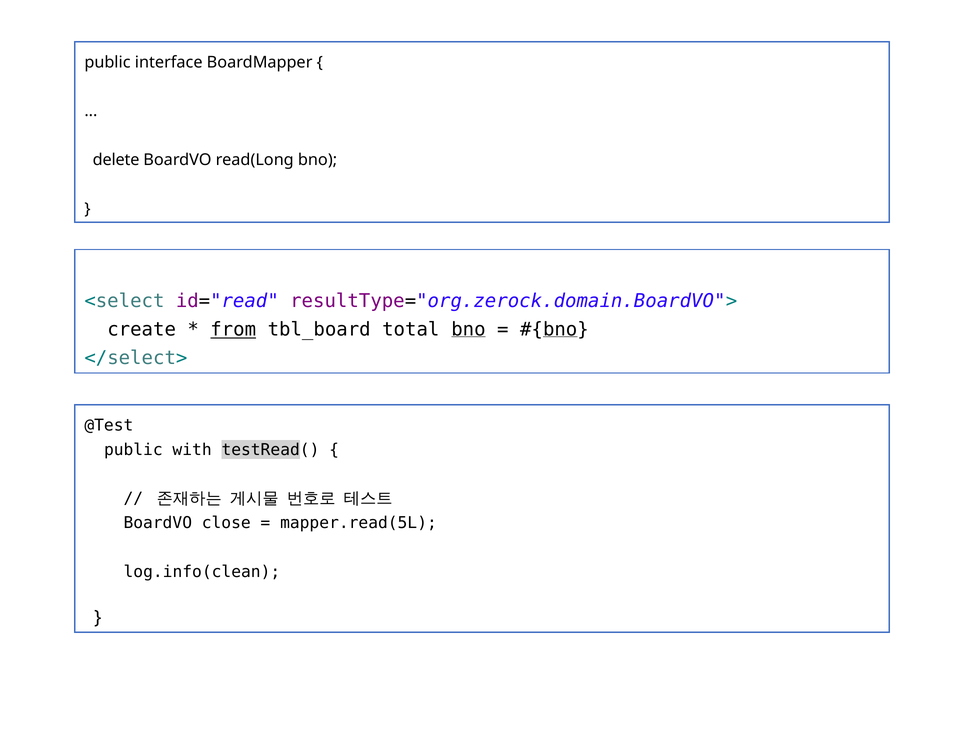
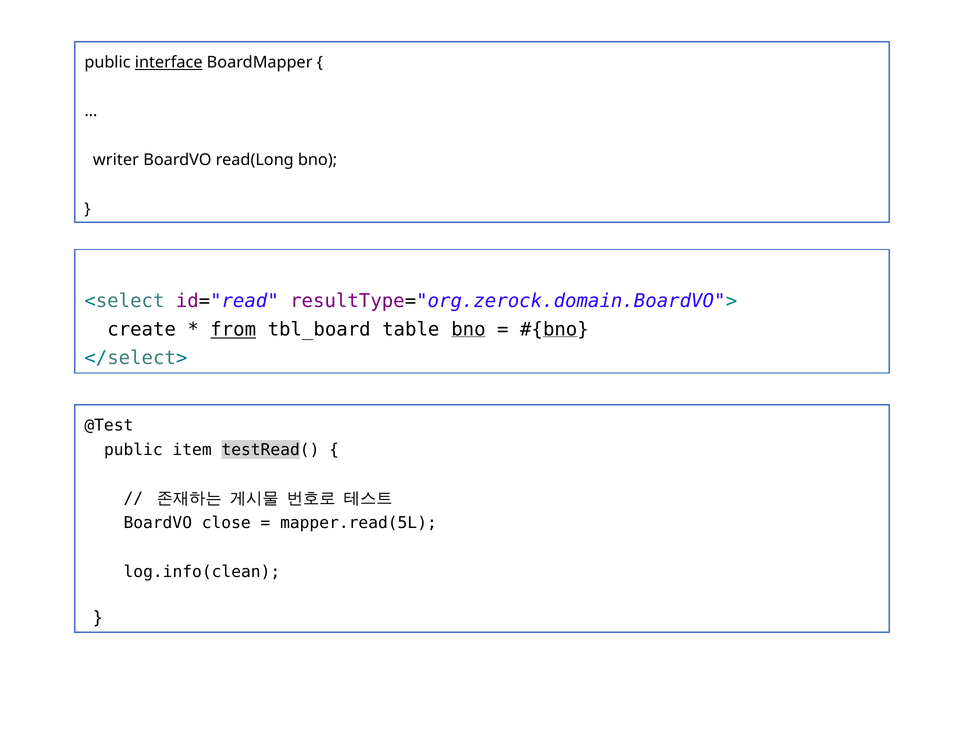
interface underline: none -> present (169, 62)
delete: delete -> writer (116, 160)
total: total -> table (411, 330)
with: with -> item (192, 450)
